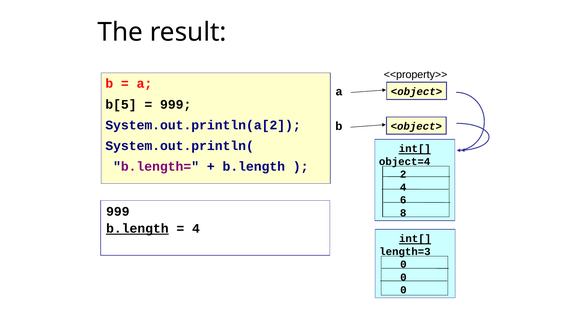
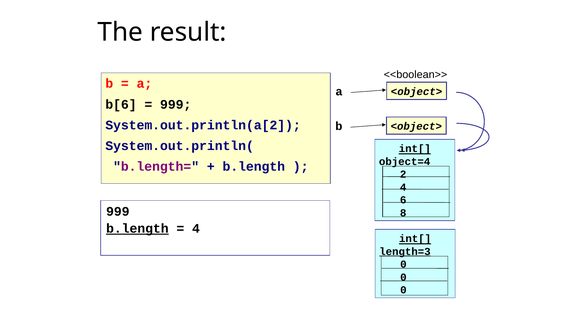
<<property>>: <<property>> -> <<boolean>> (416, 75)
b[5: b[5 -> b[6 (121, 104)
length=3 underline: none -> present (405, 251)
